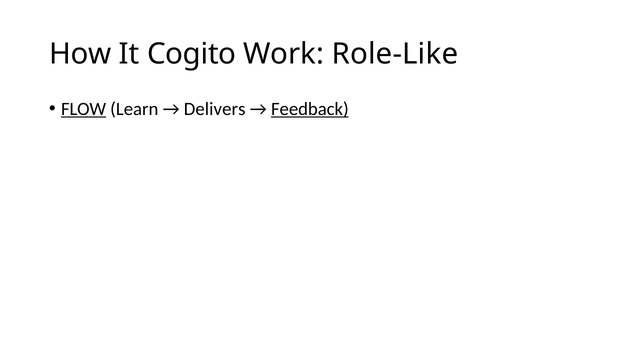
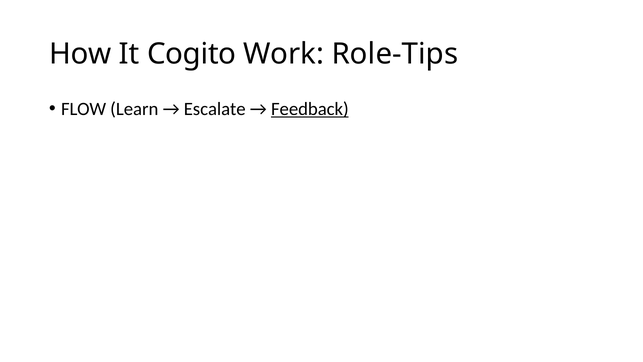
Role-Like: Role-Like -> Role-Tips (395, 54)
FLOW underline: present -> none (84, 109)
Delivers: Delivers -> Escalate (215, 109)
